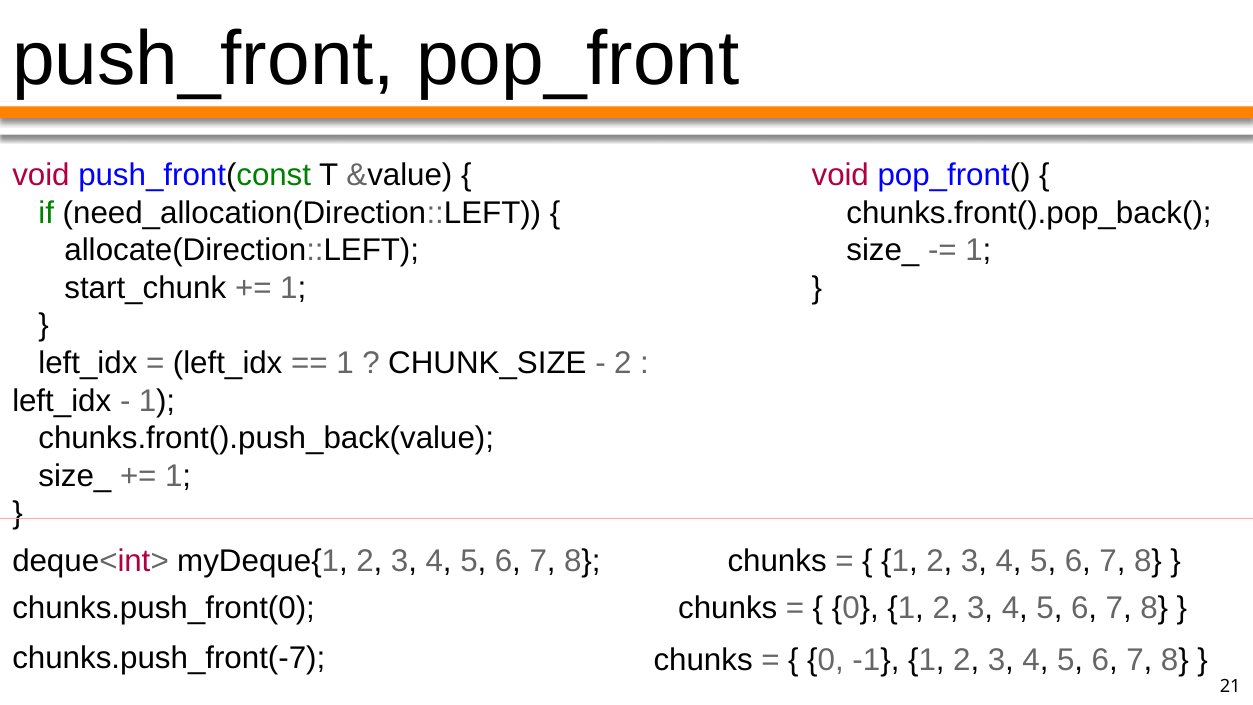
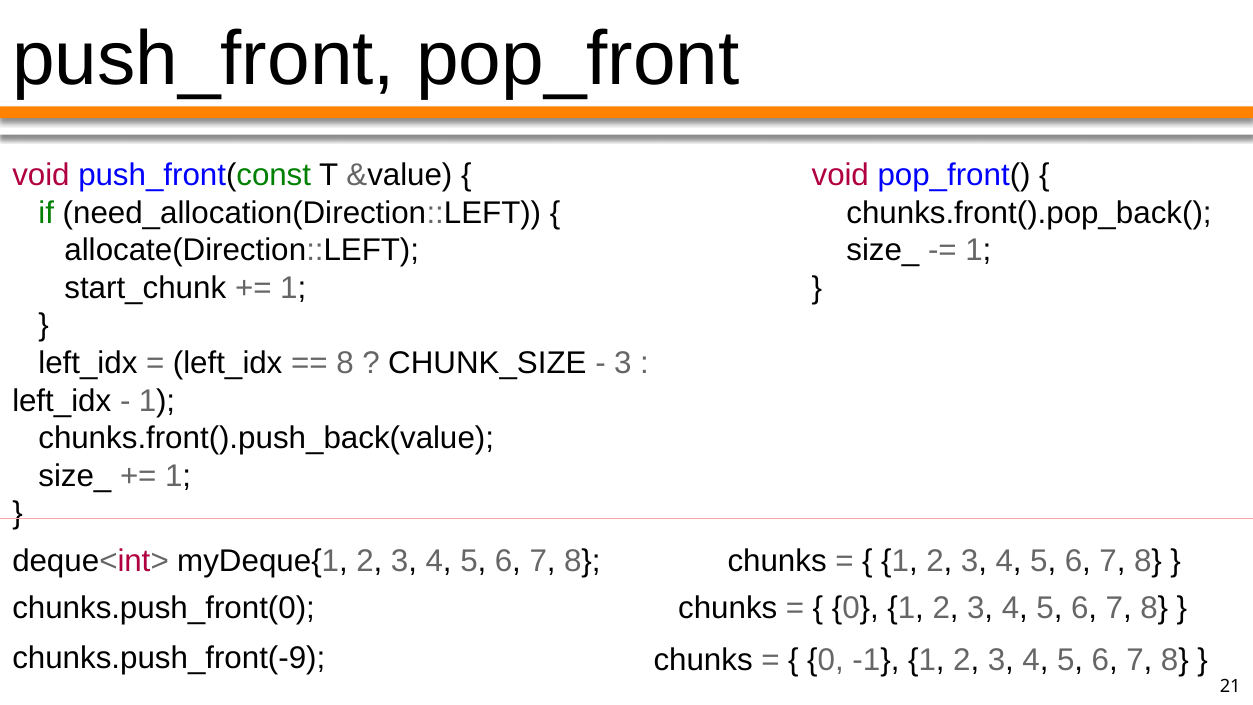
1: 1 -> 8 (345, 363)
2: 2 -> 3 (623, 363)
chunks.push_front(-7: chunks.push_front(-7 -> chunks.push_front(-9 (169, 658)
